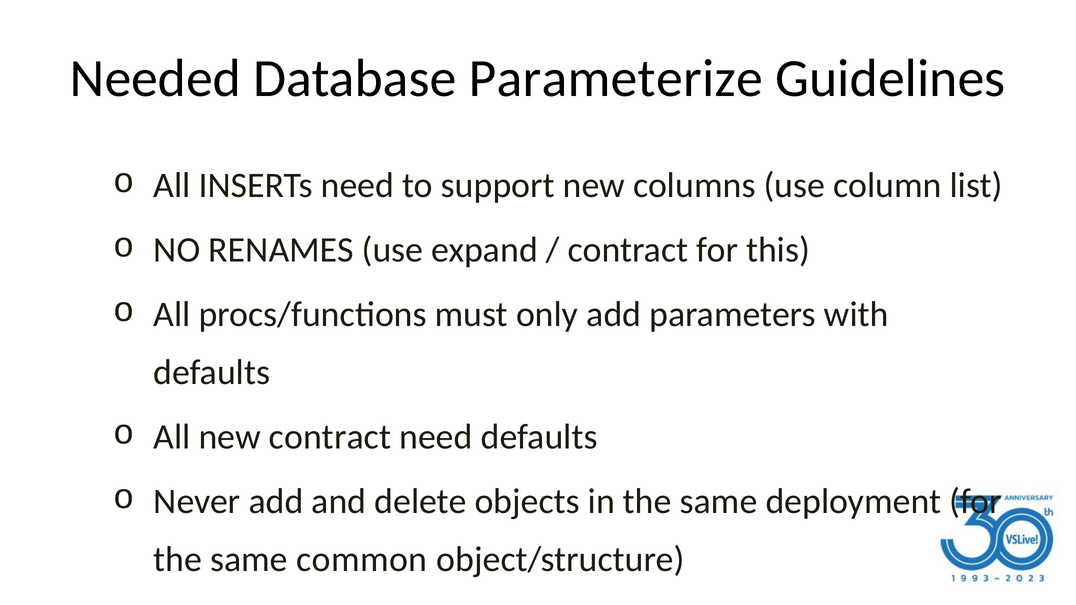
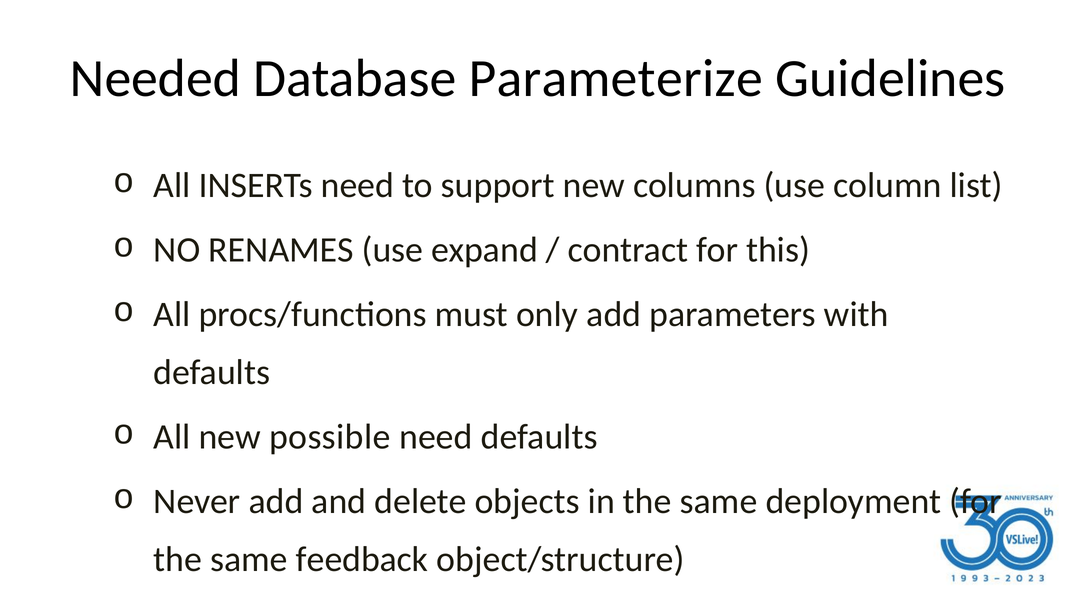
new contract: contract -> possible (330, 437)
common: common -> feedback (362, 560)
